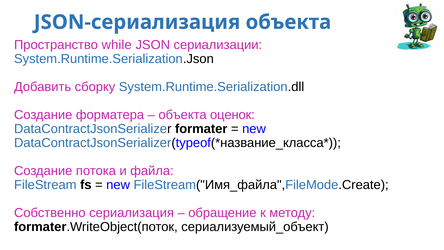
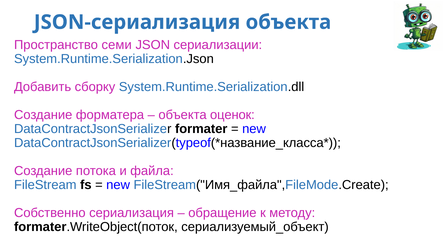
while: while -> семи (117, 45)
